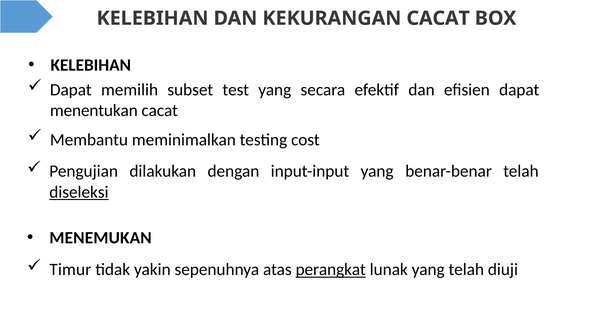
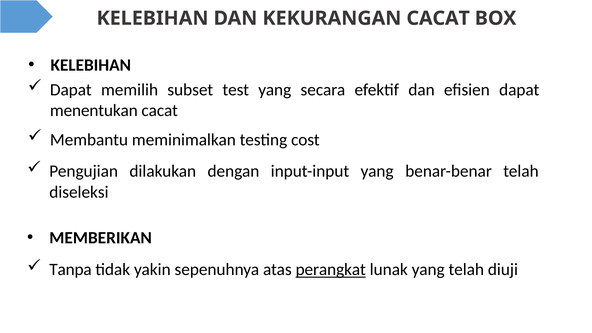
diseleksi underline: present -> none (79, 192)
MENEMUKAN: MENEMUKAN -> MEMBERIKAN (101, 238)
Timur: Timur -> Tanpa (70, 270)
